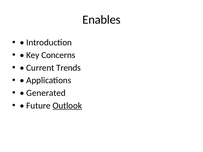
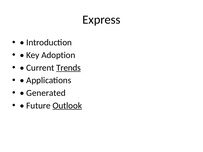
Enables: Enables -> Express (101, 20)
Concerns: Concerns -> Adoption (58, 55)
Trends underline: none -> present (68, 68)
